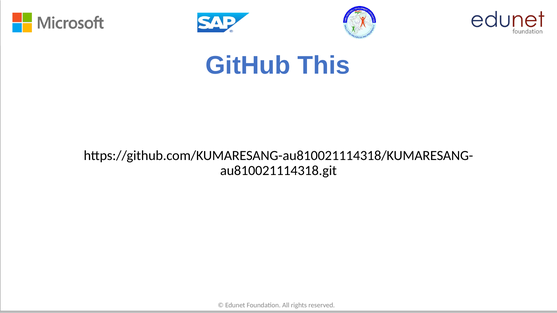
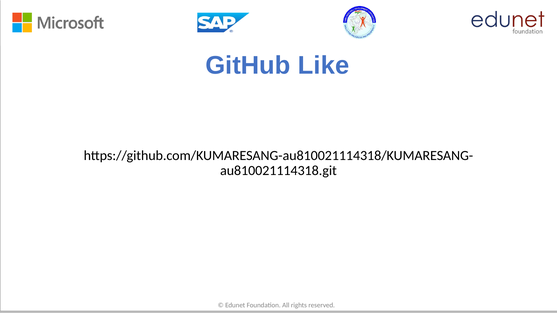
This: This -> Like (324, 66)
